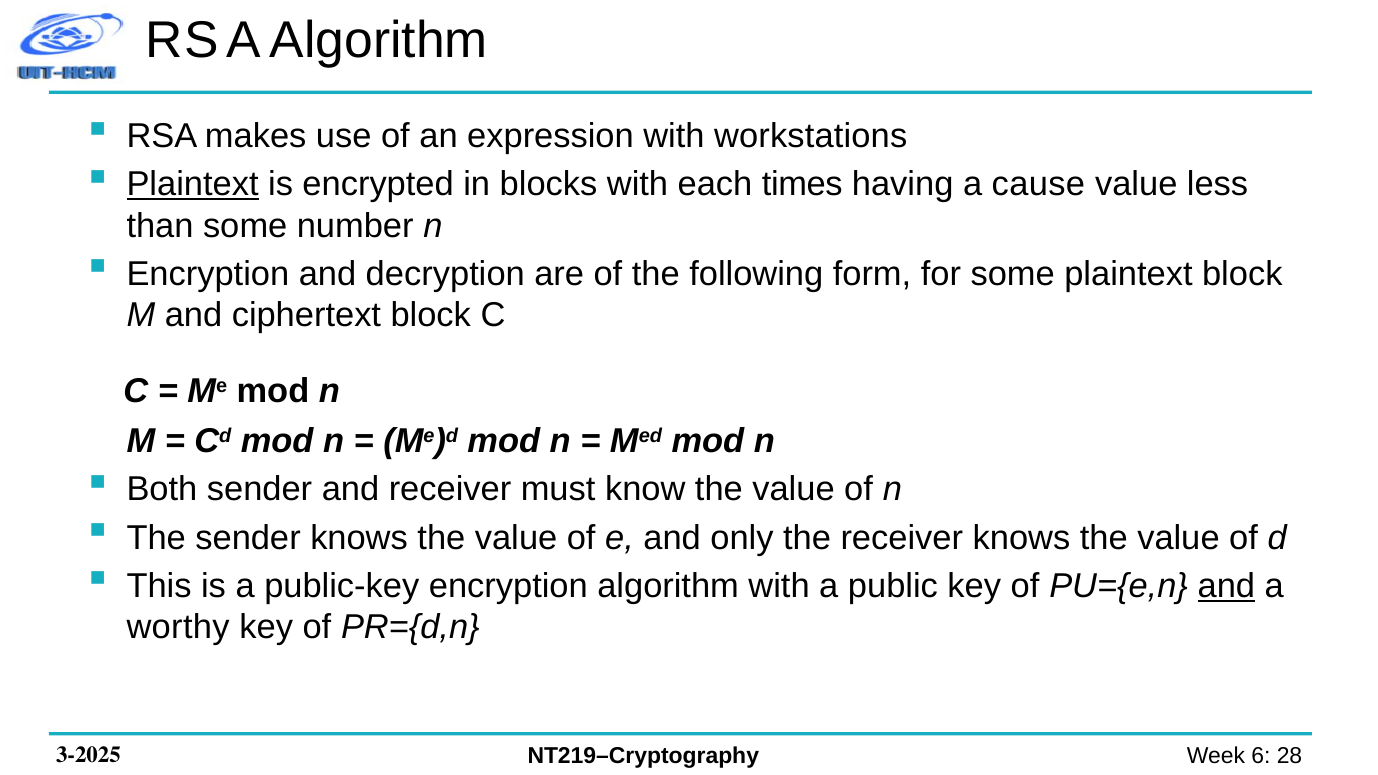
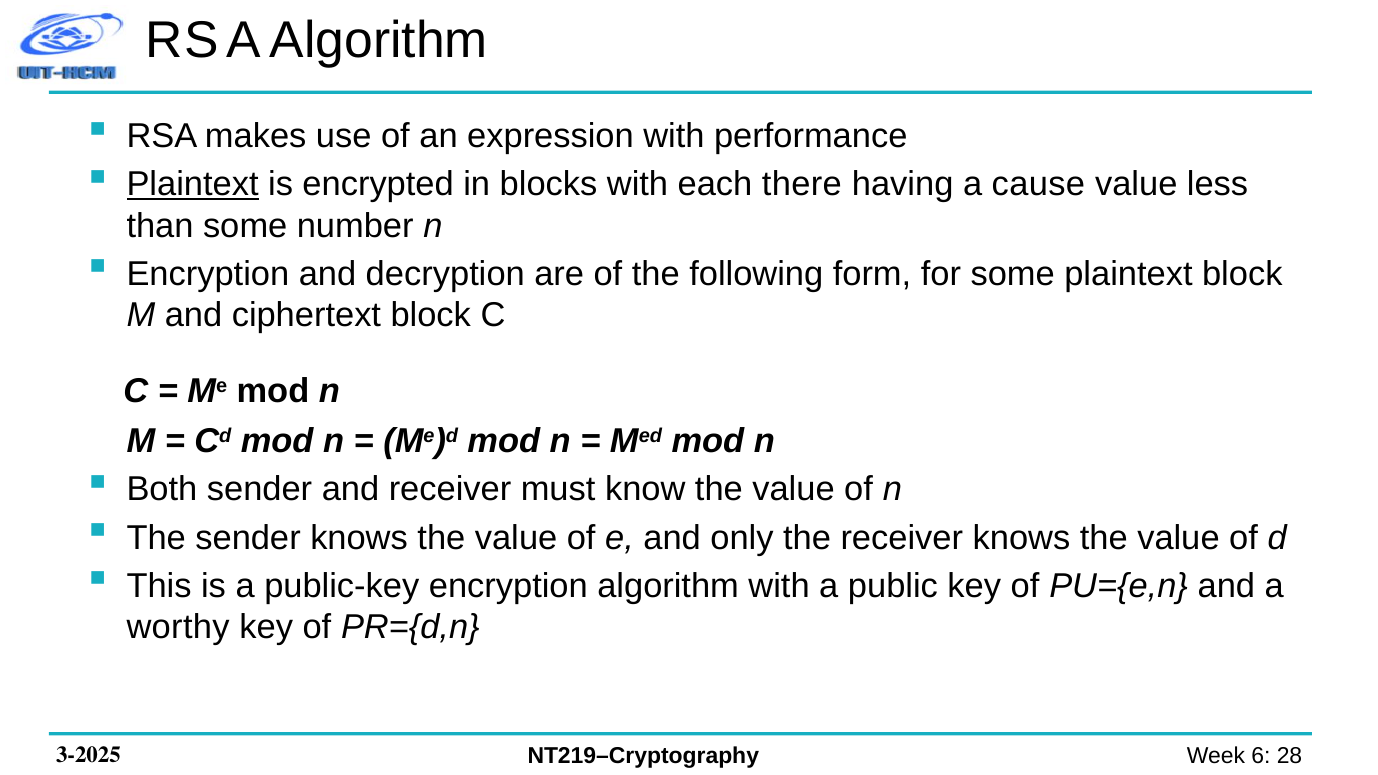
workstations: workstations -> performance (811, 136)
times: times -> there (802, 184)
and underline: present -> none (1226, 586)
